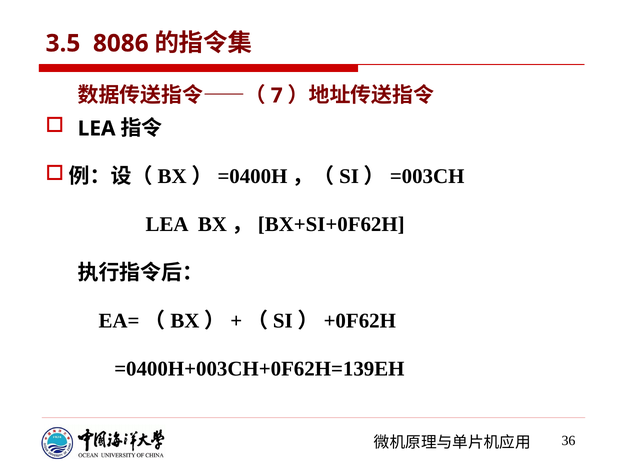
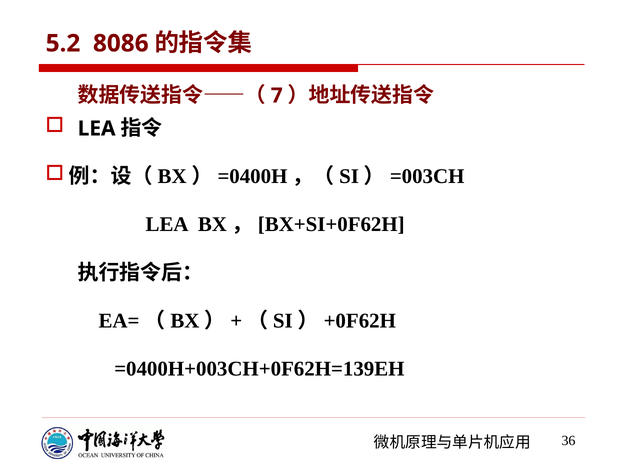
3.5: 3.5 -> 5.2 (63, 43)
